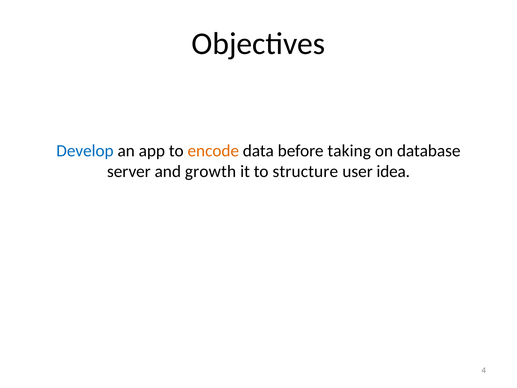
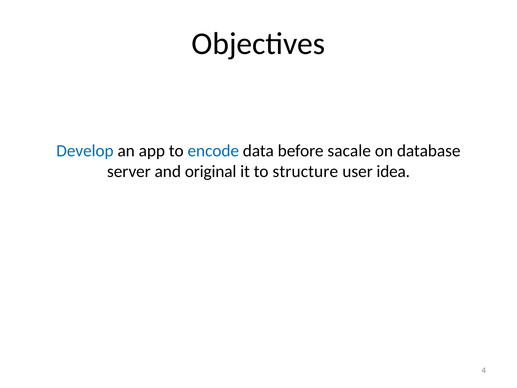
encode colour: orange -> blue (213, 151)
taking: taking -> sacale (349, 151)
growth: growth -> original (211, 171)
